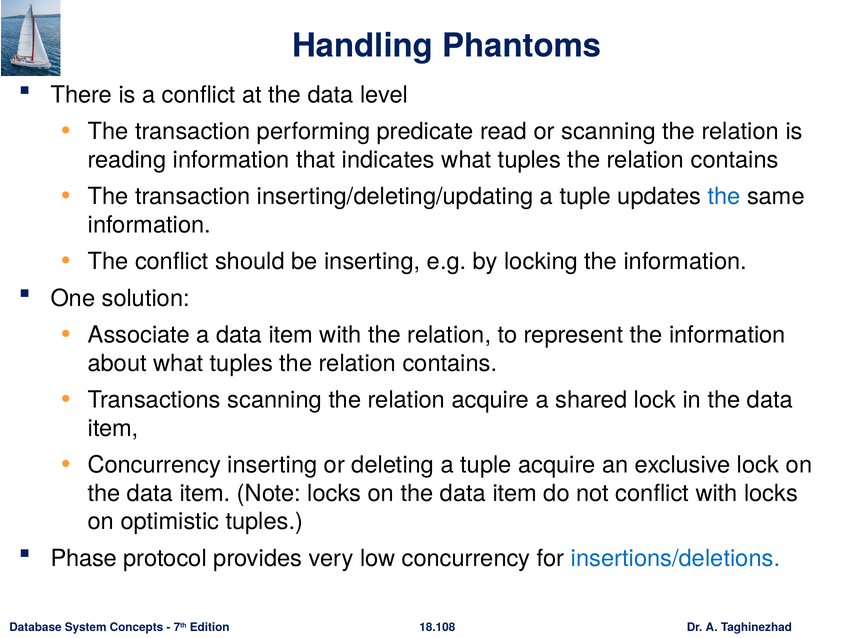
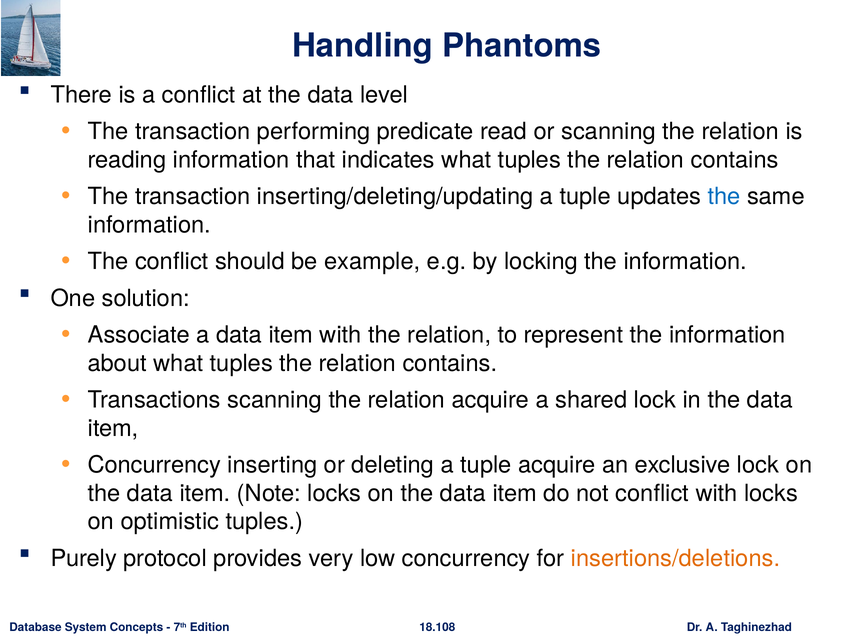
be inserting: inserting -> example (372, 261)
Phase: Phase -> Purely (84, 558)
insertions/deletions colour: blue -> orange (675, 558)
